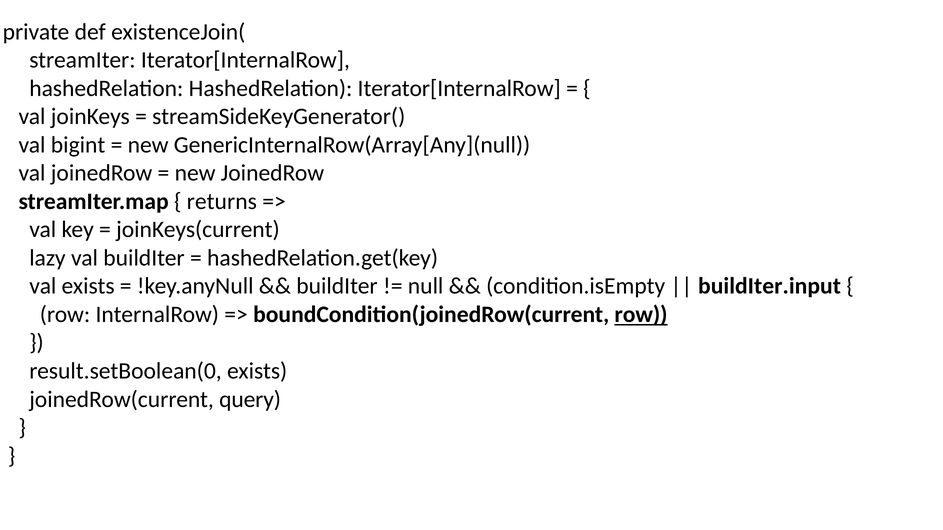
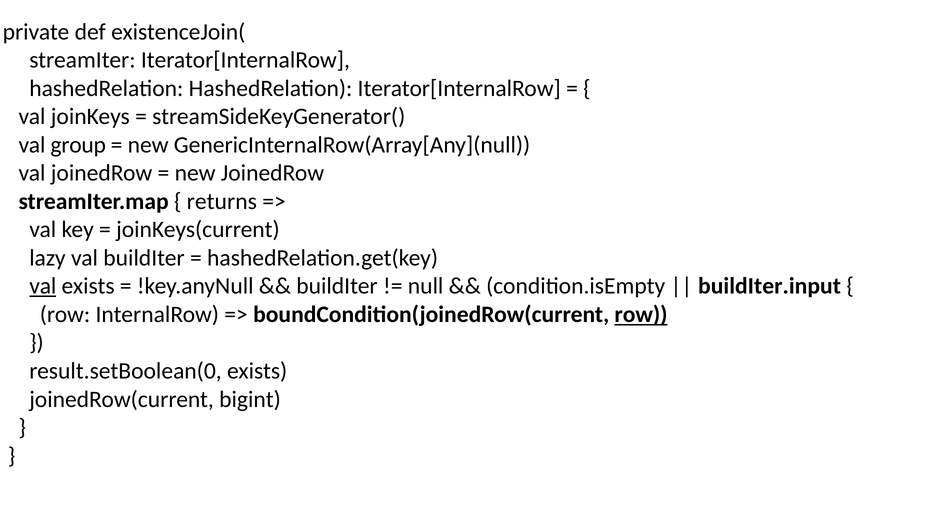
bigint: bigint -> group (78, 145)
val underline: none -> present (43, 286)
query: query -> bigint (250, 400)
